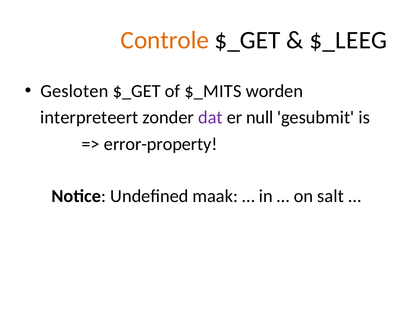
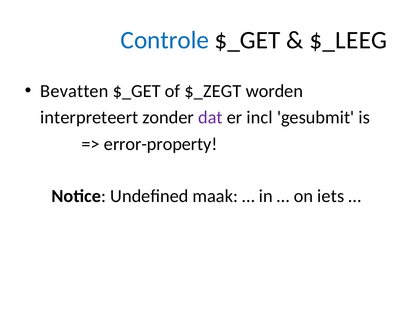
Controle colour: orange -> blue (165, 40)
Gesloten: Gesloten -> Bevatten (74, 91)
$_MITS: $_MITS -> $_ZEGT (213, 91)
null: null -> incl (260, 117)
salt: salt -> iets (331, 196)
